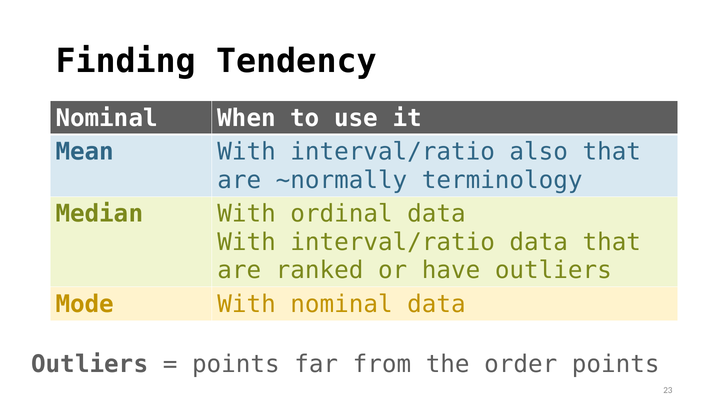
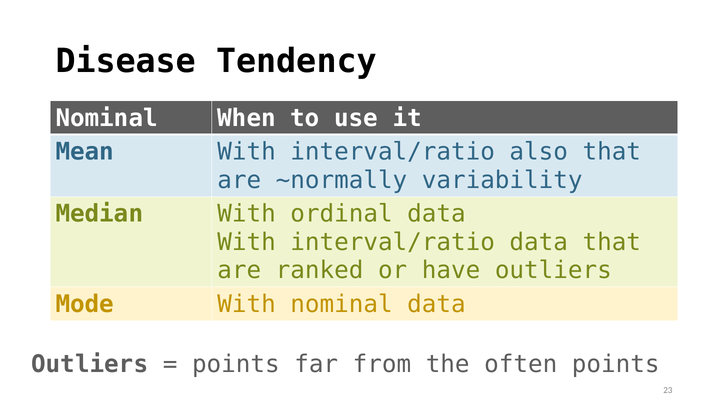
Finding: Finding -> Disease (126, 61)
terminology: terminology -> variability (502, 180)
order: order -> often (521, 365)
